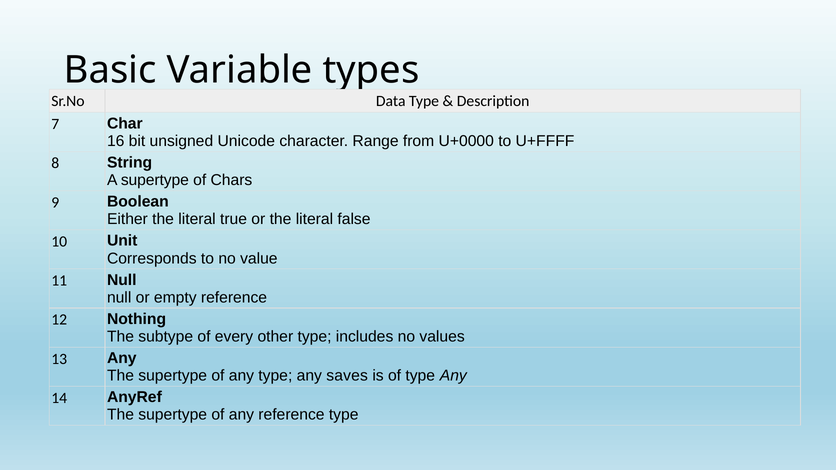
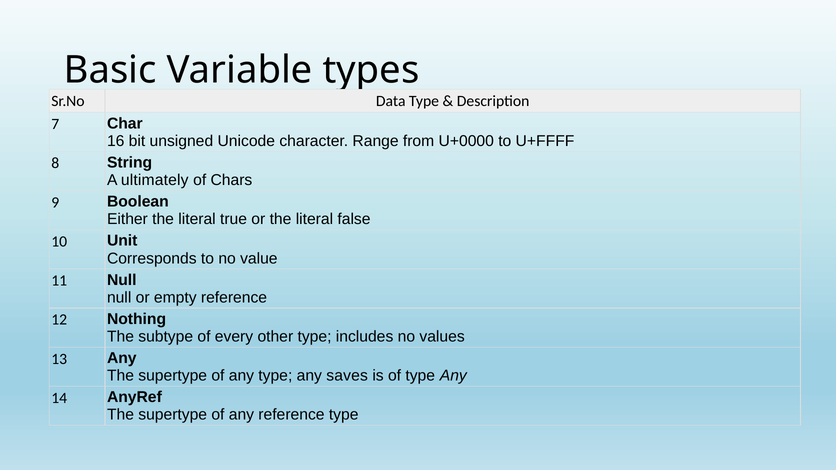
A supertype: supertype -> ultimately (155, 180)
